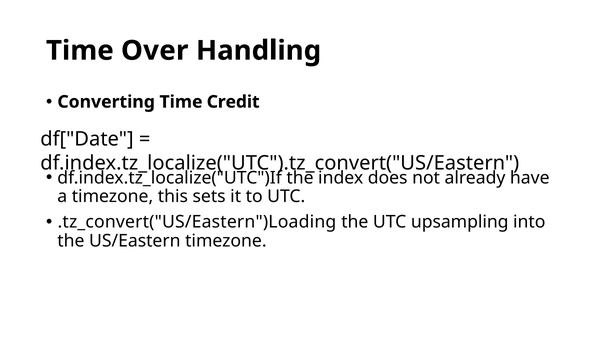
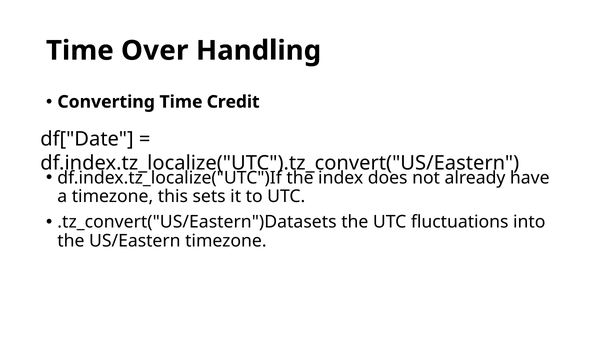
.tz_convert("US/Eastern")Loading: .tz_convert("US/Eastern")Loading -> .tz_convert("US/Eastern")Datasets (197, 222)
upsampling: upsampling -> fluctuations (460, 222)
